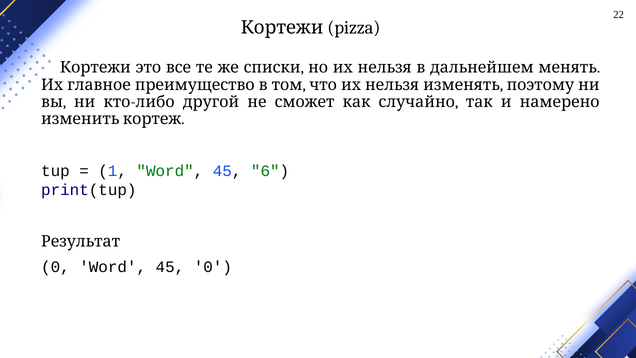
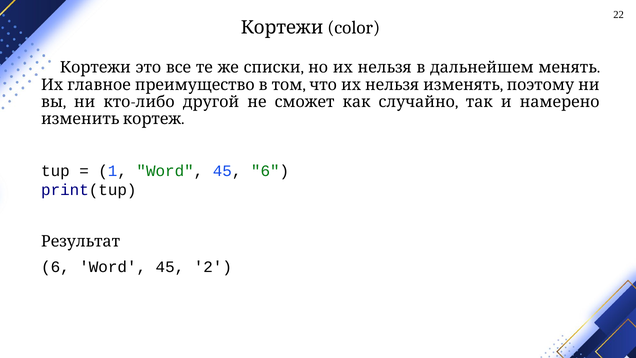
pizza: pizza -> color (357, 27)
0: 0 -> 6 (55, 267)
45 0: 0 -> 2 (213, 267)
